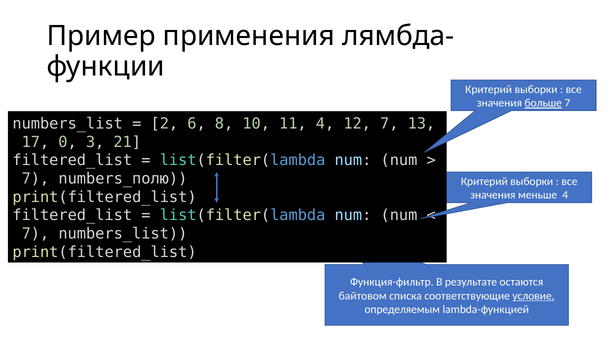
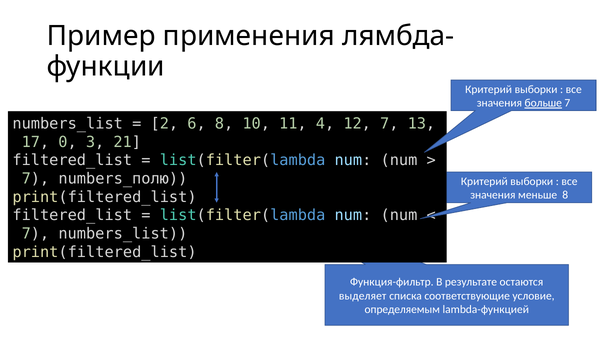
меньше 4: 4 -> 8 (565, 195)
байтовом: байтовом -> выделяет (363, 296)
условие underline: present -> none (534, 296)
